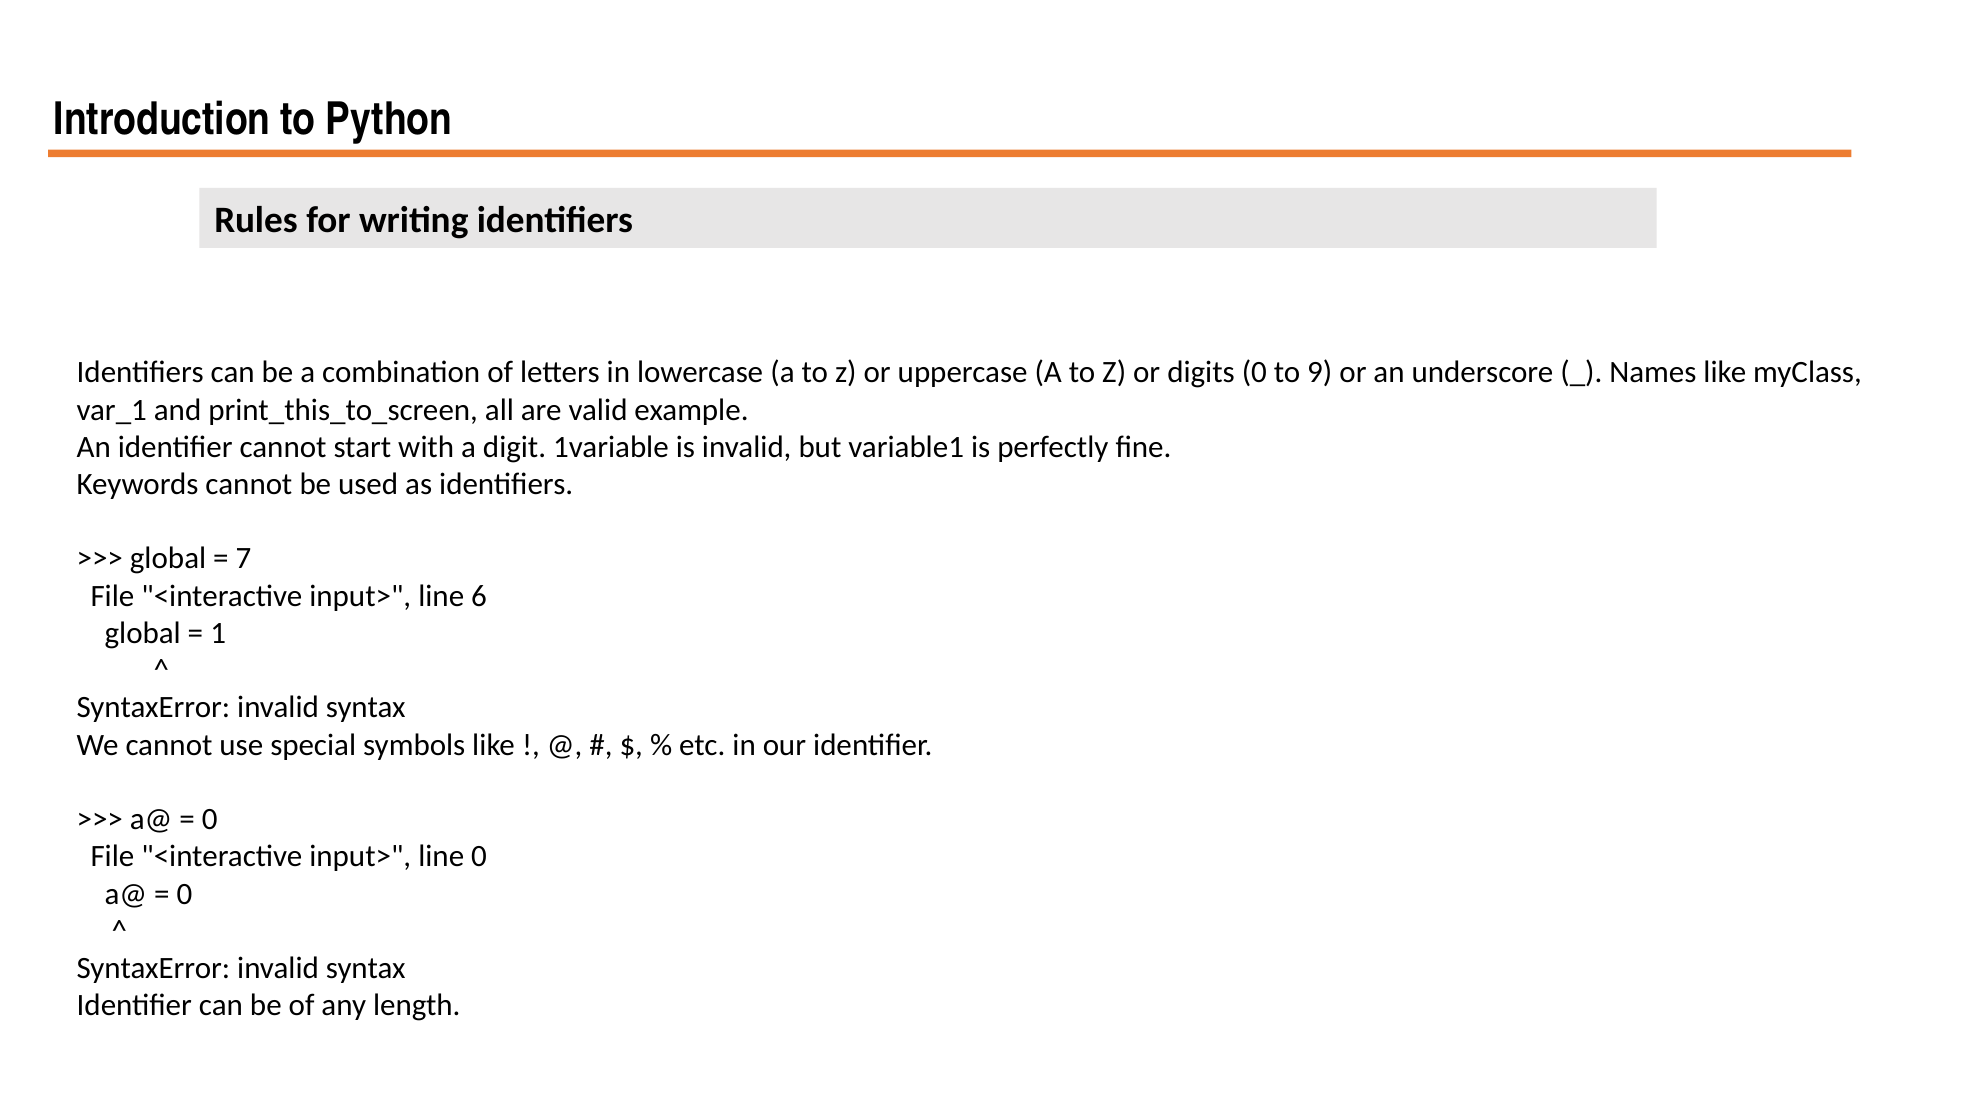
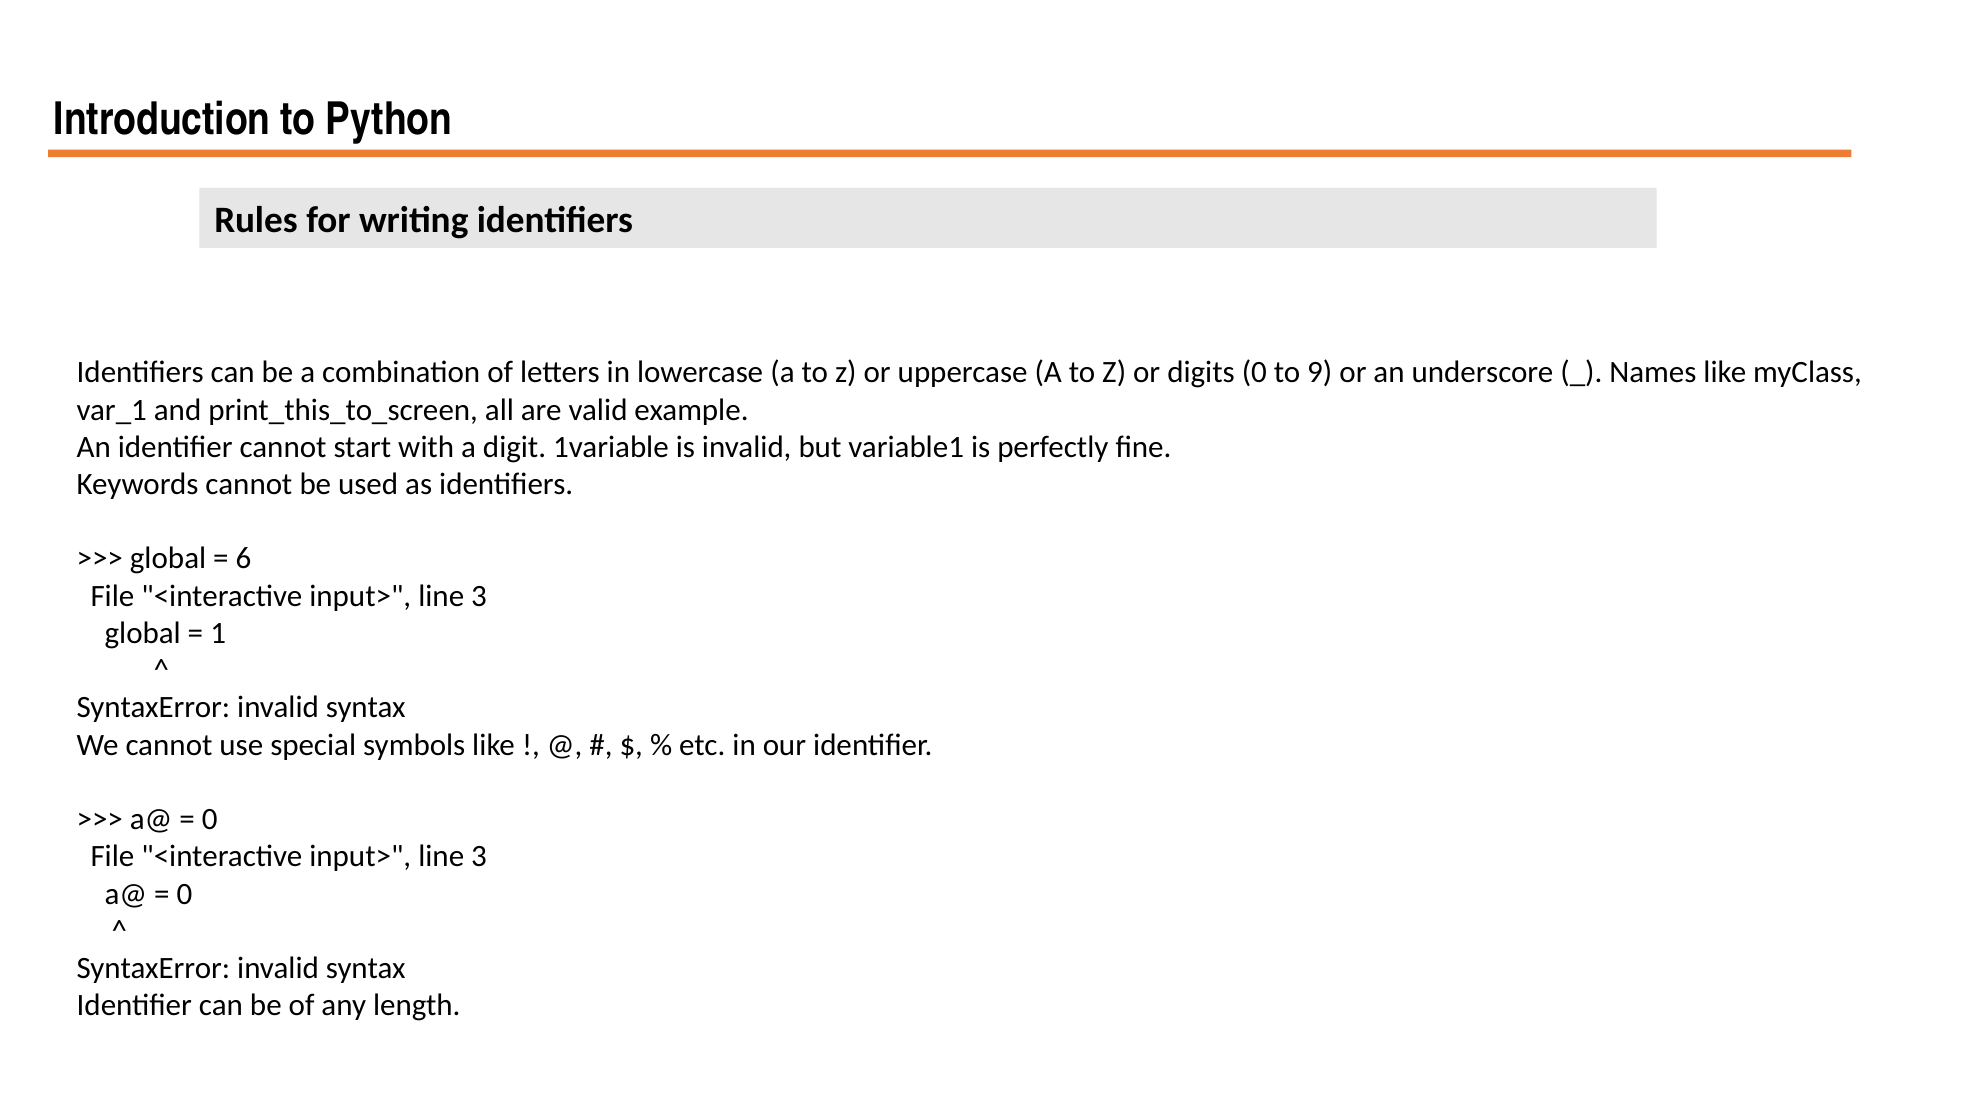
7: 7 -> 6 (243, 559)
6: 6 -> 3 (479, 596)
0: 0 -> 3 (479, 857)
